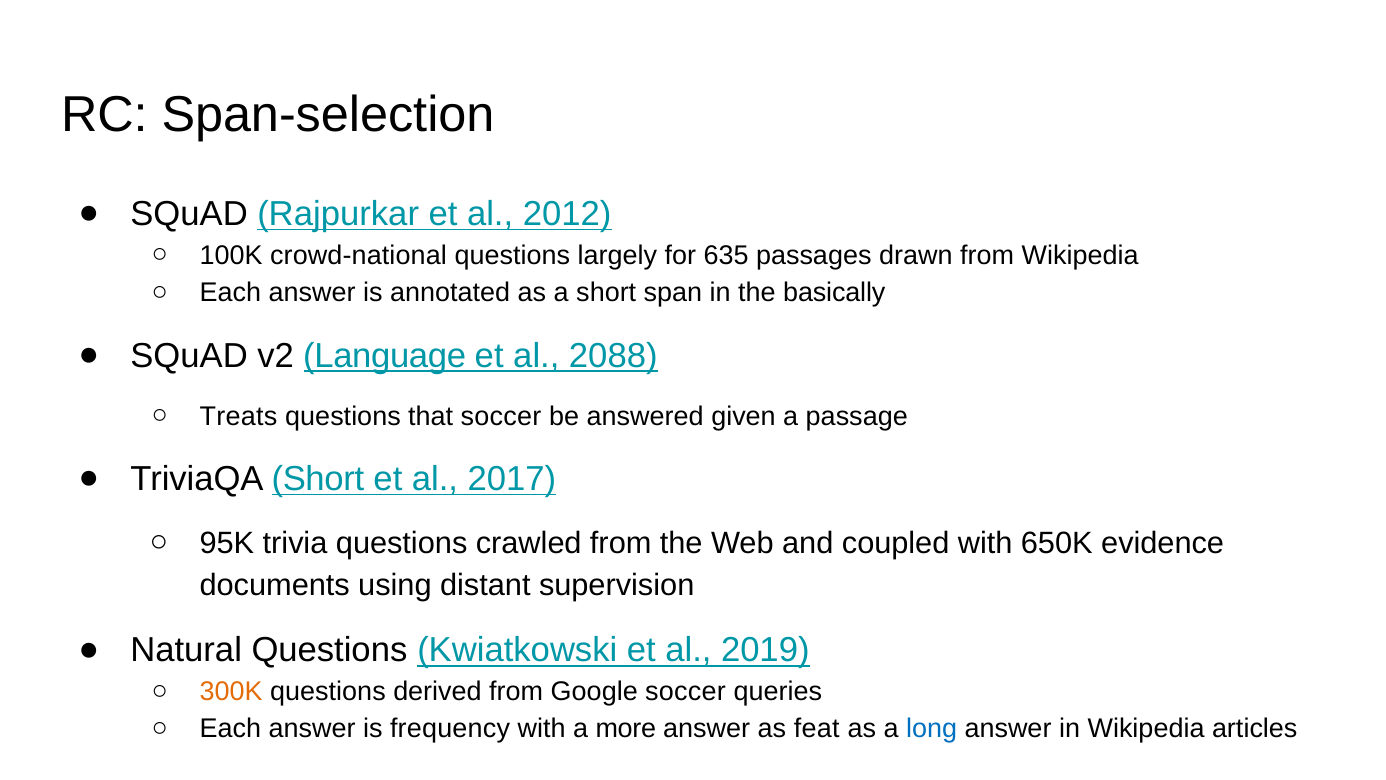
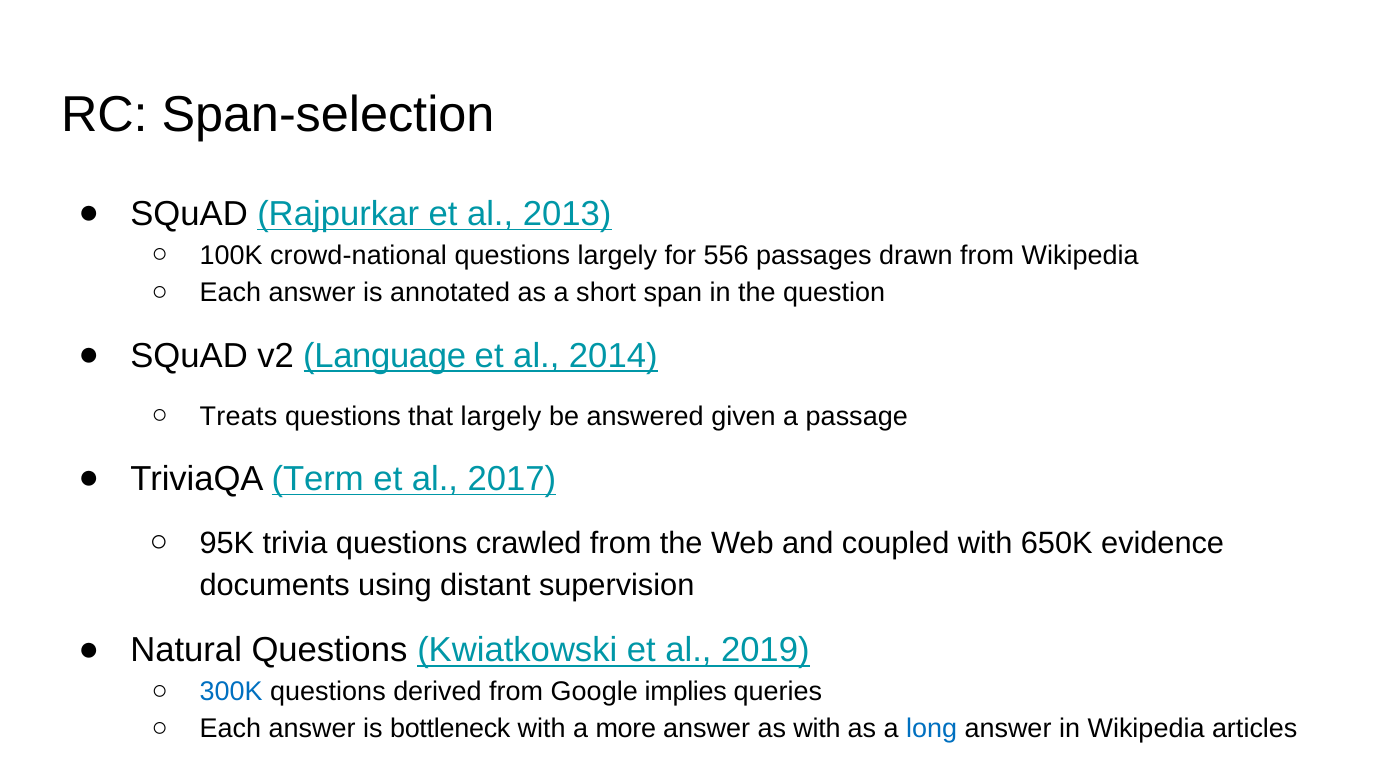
2012: 2012 -> 2013 (567, 214)
635: 635 -> 556 (726, 255)
basically: basically -> question (834, 292)
2088: 2088 -> 2014 (613, 355)
that soccer: soccer -> largely (501, 416)
TriviaQA Short: Short -> Term (318, 479)
300K colour: orange -> blue (231, 691)
Google soccer: soccer -> implies (686, 691)
frequency: frequency -> bottleneck (450, 729)
as feat: feat -> with (817, 729)
